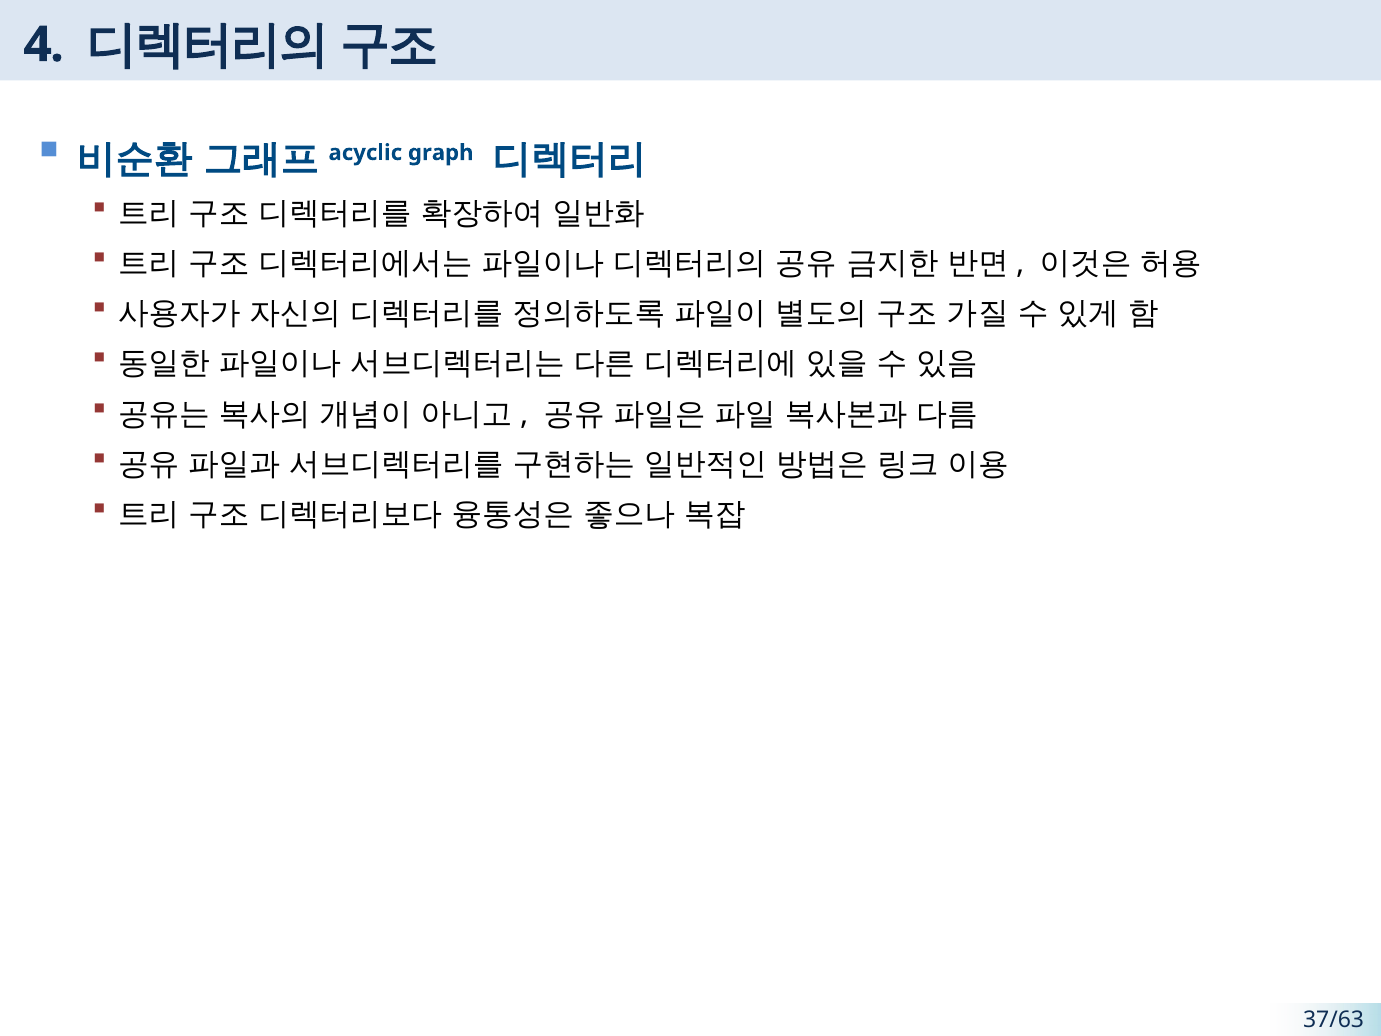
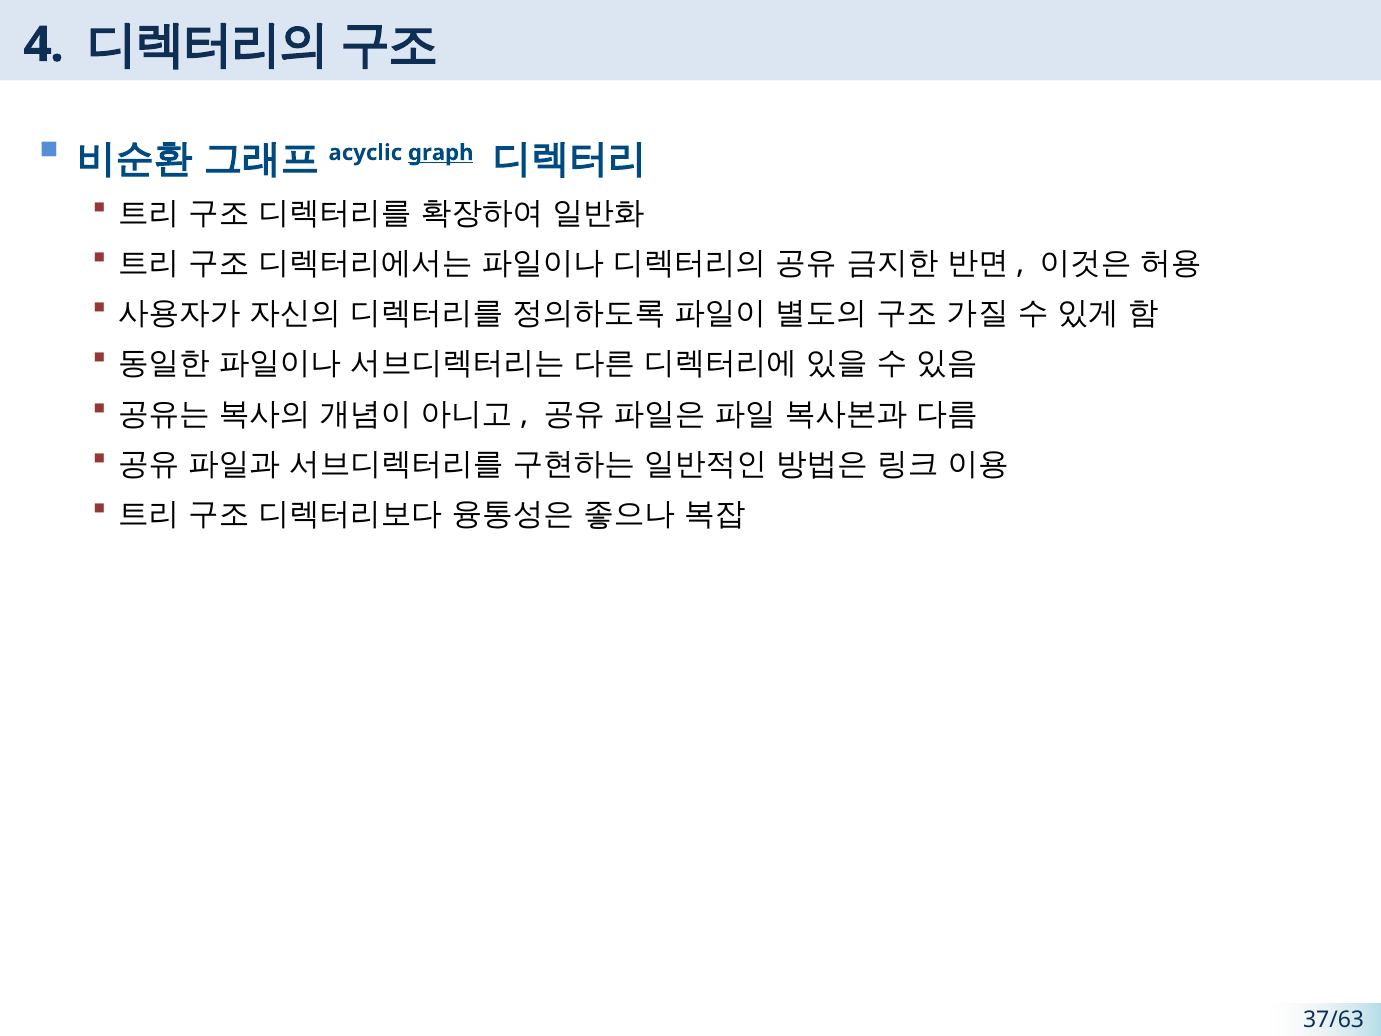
graph underline: none -> present (441, 153)
